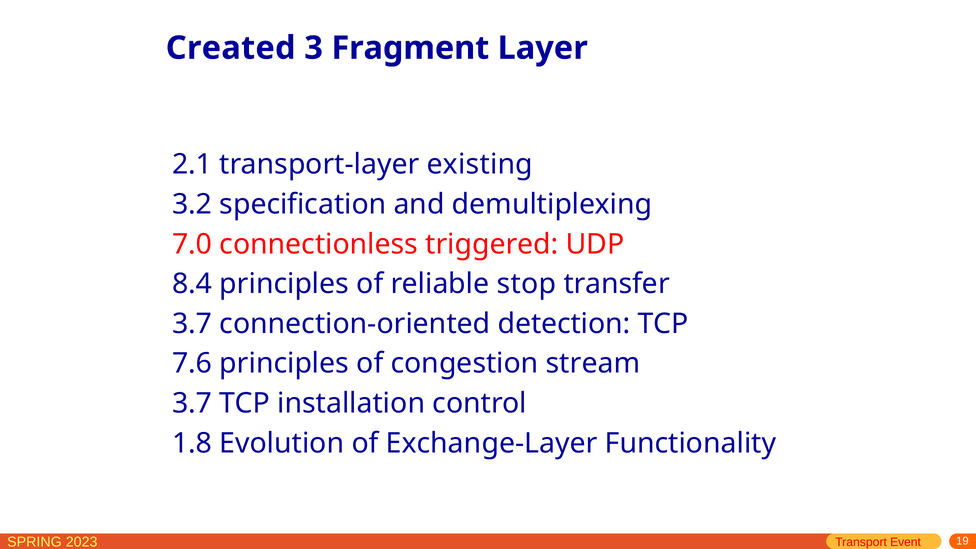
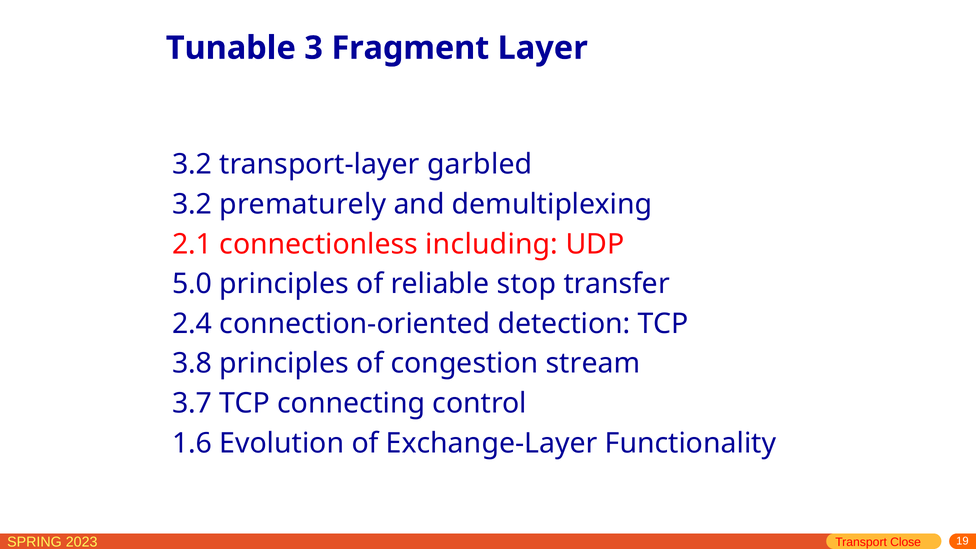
Created: Created -> Tunable (231, 48)
2.1: 2.1 -> 3.2 (192, 165)
existing: existing -> garbled (480, 165)
specification: specification -> prematurely (303, 204)
7.0: 7.0 -> 2.1 (192, 244)
triggered: triggered -> including (492, 244)
8.4: 8.4 -> 5.0 (192, 284)
3.7: 3.7 -> 2.4 (192, 324)
7.6: 7.6 -> 3.8 (192, 364)
installation: installation -> connecting (351, 403)
1.8: 1.8 -> 1.6 (192, 443)
Event: Event -> Close (906, 542)
